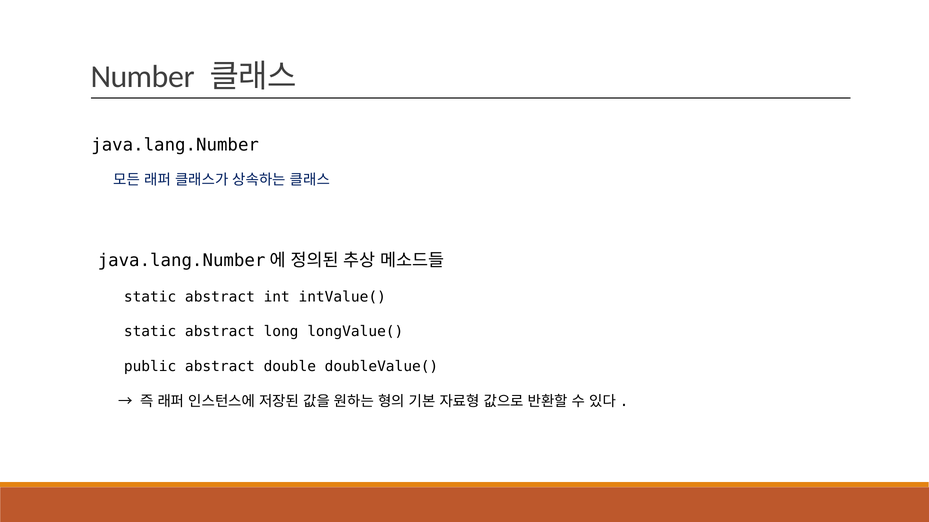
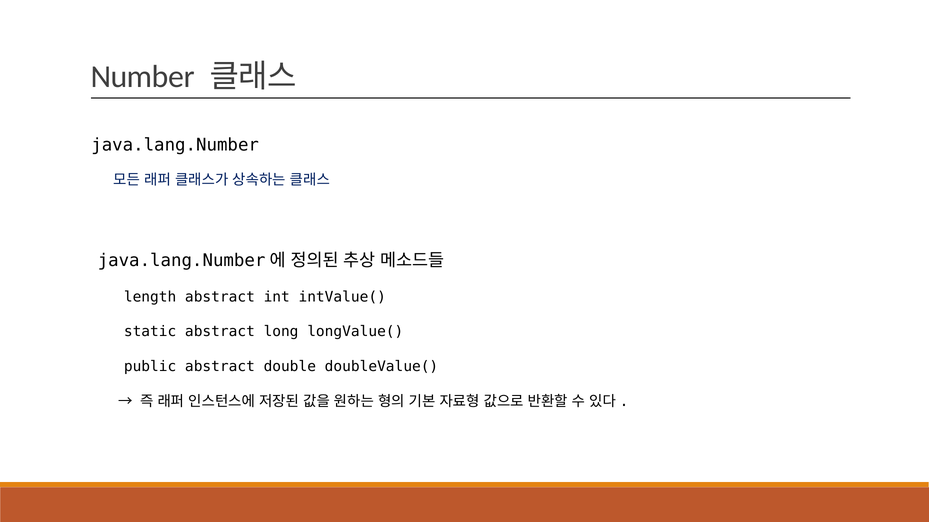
static: static -> length (150, 297)
